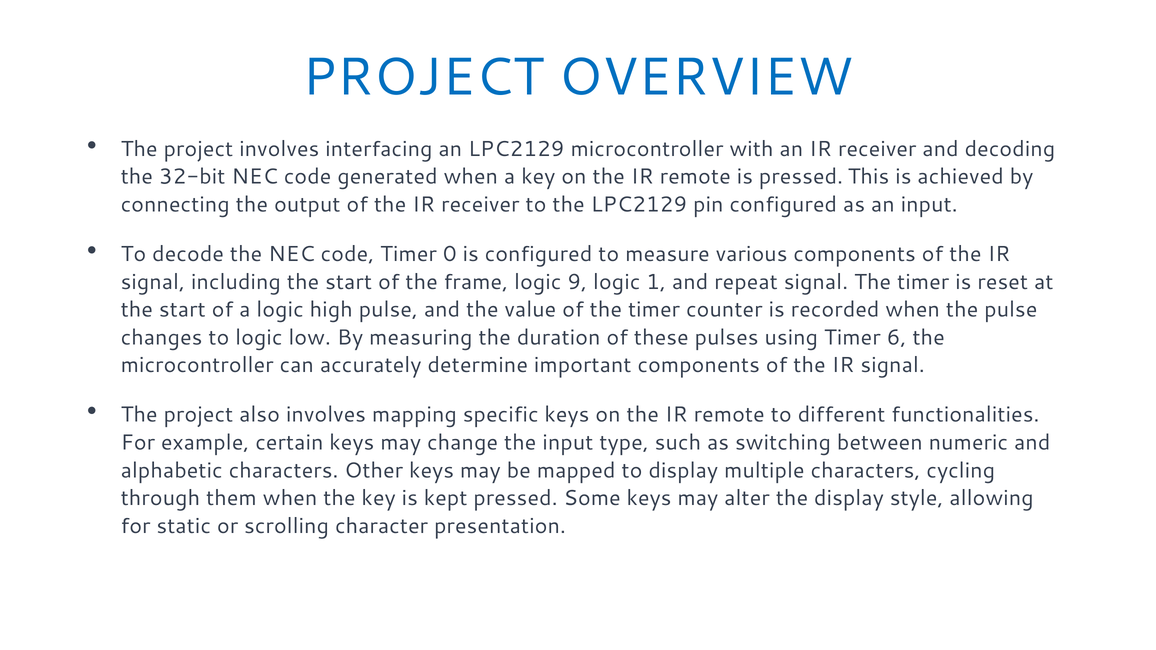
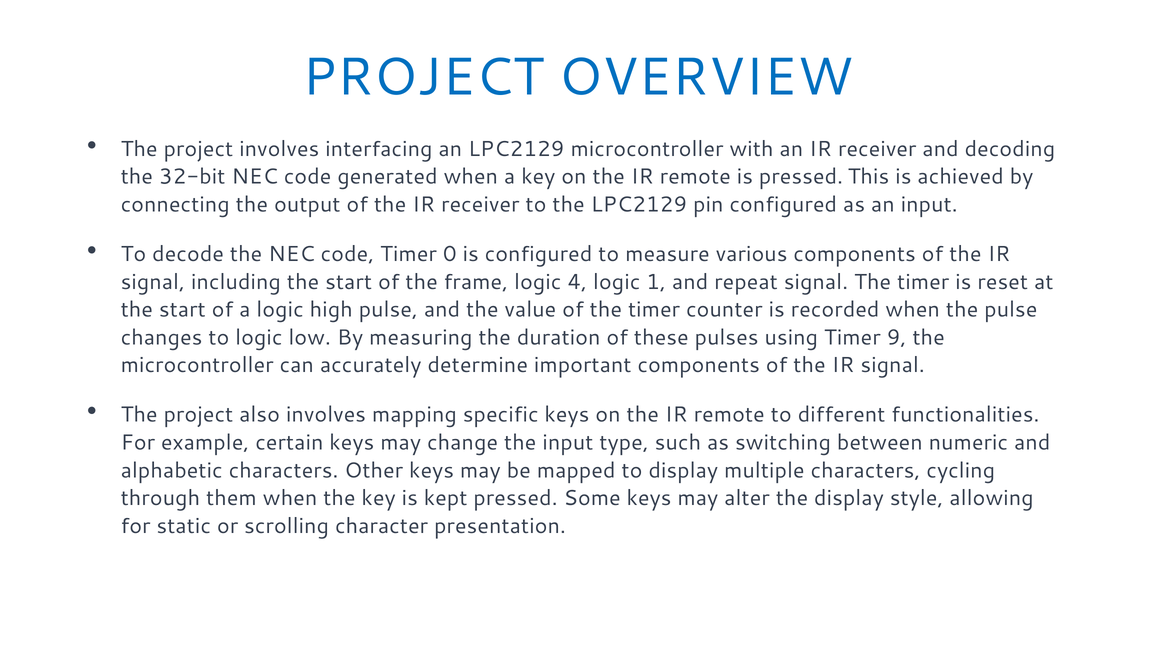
9: 9 -> 4 (577, 282)
6: 6 -> 9 (897, 338)
